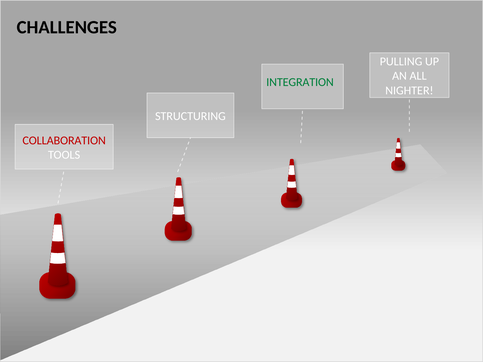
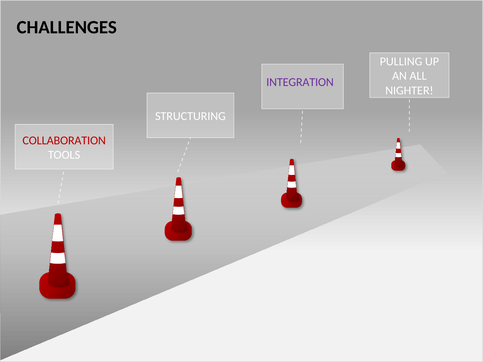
INTEGRATION colour: green -> purple (300, 82)
